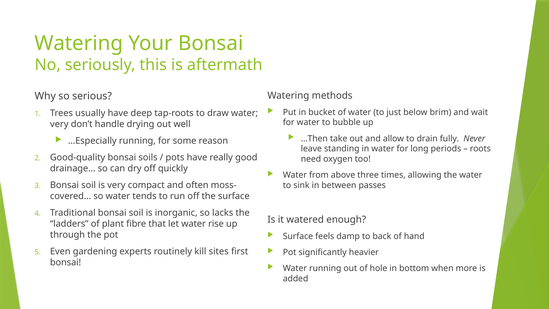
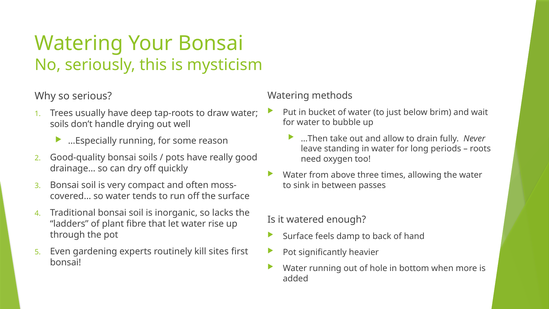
aftermath: aftermath -> mysticism (225, 65)
very: very -> soils (59, 124)
